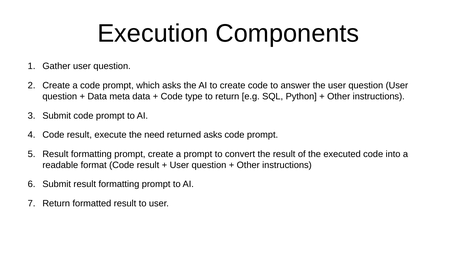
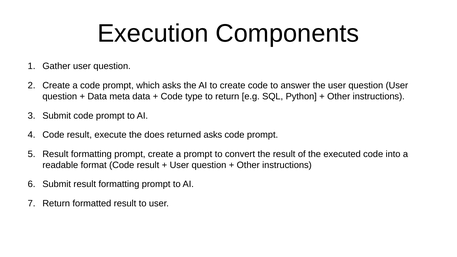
need: need -> does (154, 135)
